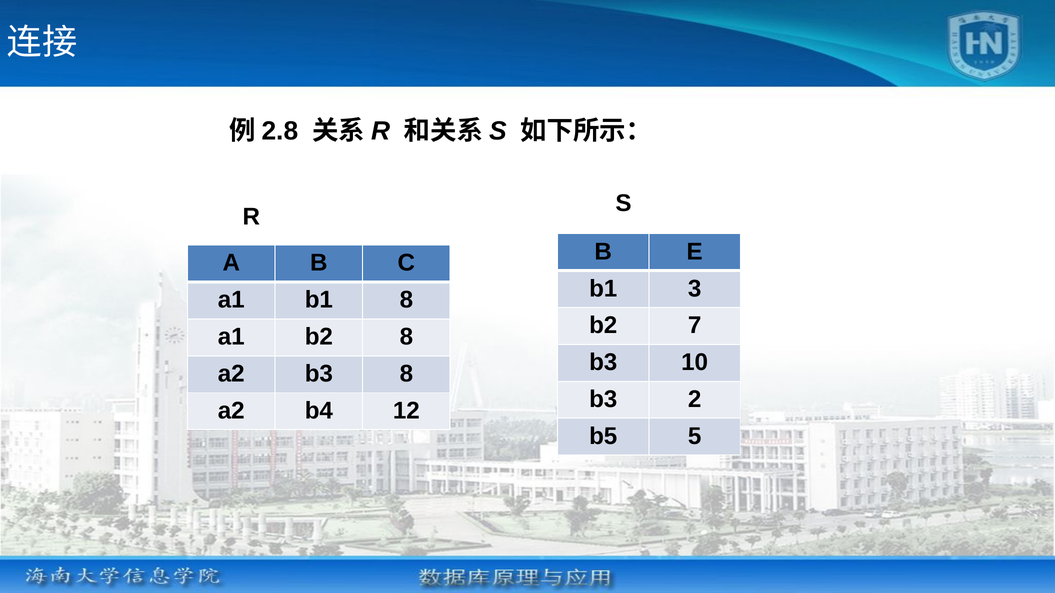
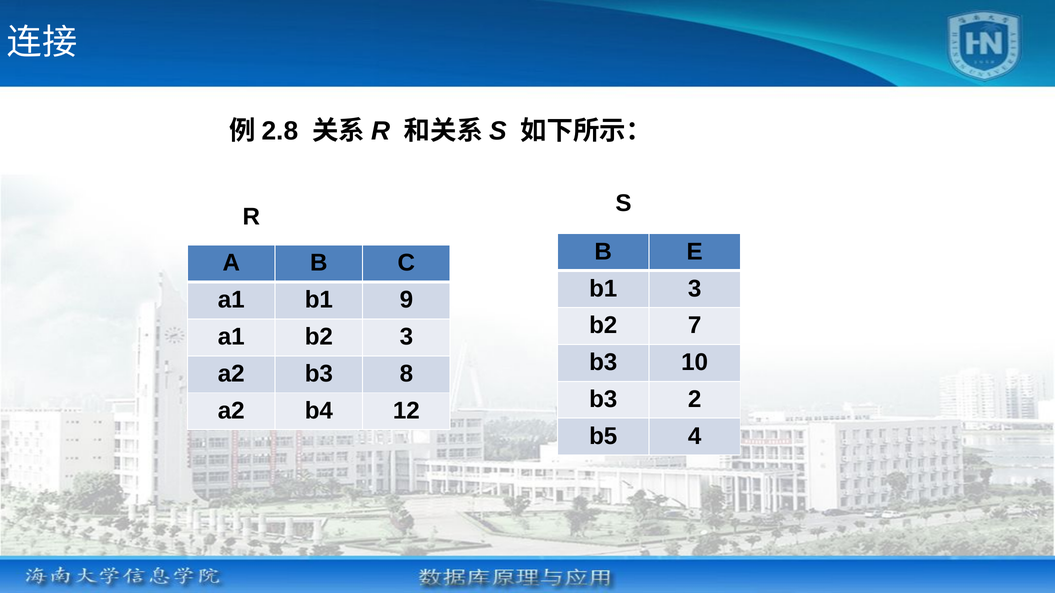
b1 8: 8 -> 9 (406, 300)
b2 8: 8 -> 3 (406, 337)
5: 5 -> 4 (695, 436)
